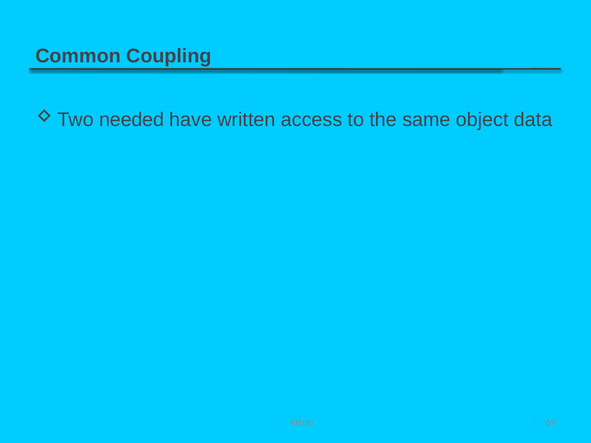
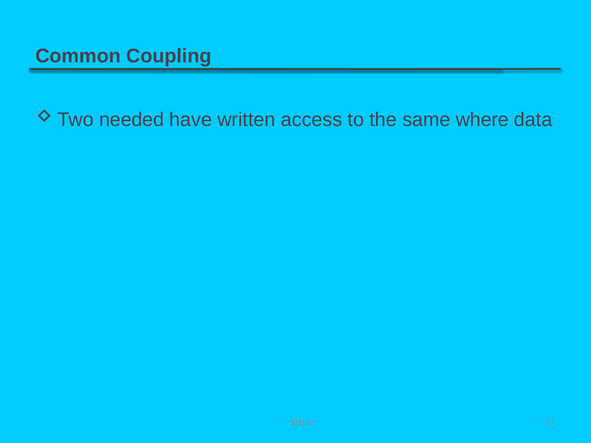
object: object -> where (482, 120)
69: 69 -> 51 (551, 423)
